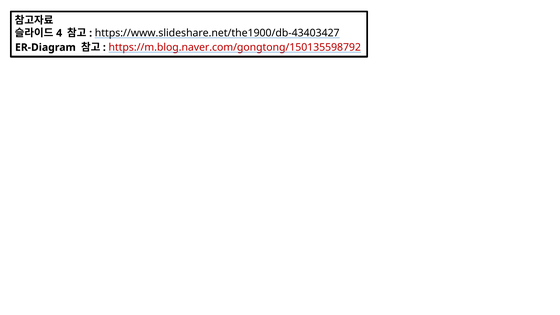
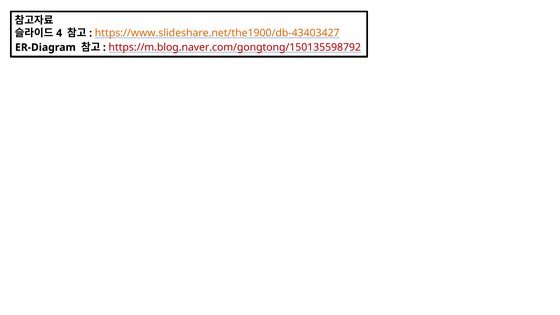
https://www.slideshare.net/the1900/db-43403427 colour: black -> orange (217, 33)
